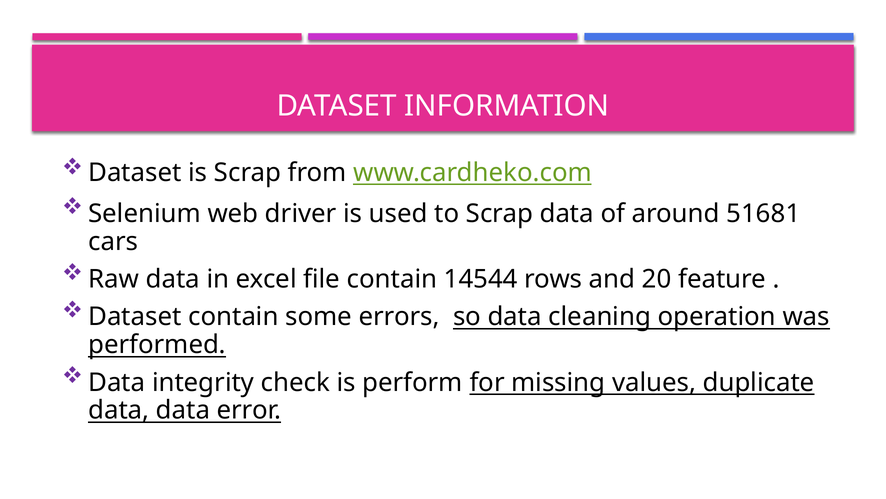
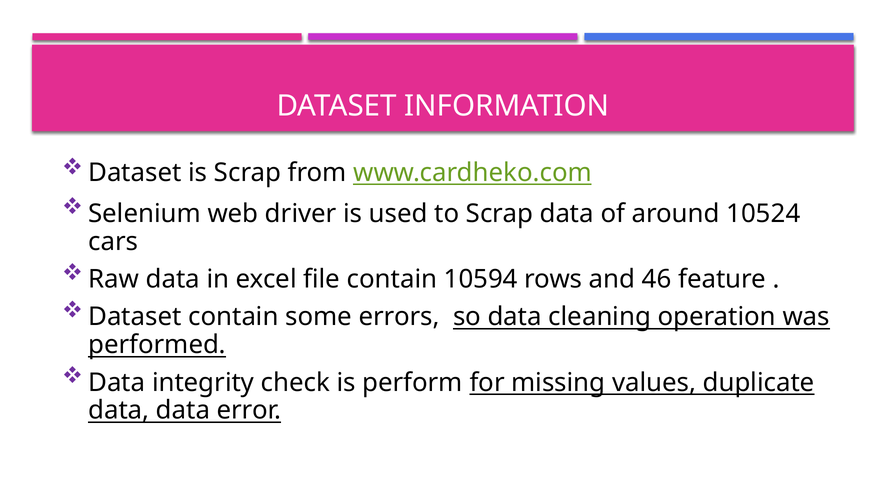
51681: 51681 -> 10524 (763, 214)
14544: 14544 -> 10594 (481, 279)
20: 20 -> 46 (657, 279)
